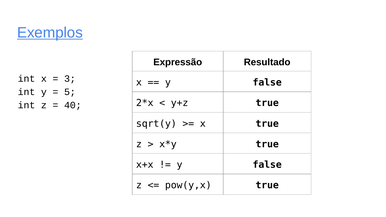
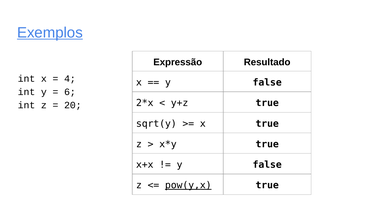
3: 3 -> 4 (70, 79)
5: 5 -> 6 (70, 92)
40: 40 -> 20 (73, 105)
pow(y,x underline: none -> present (188, 185)
